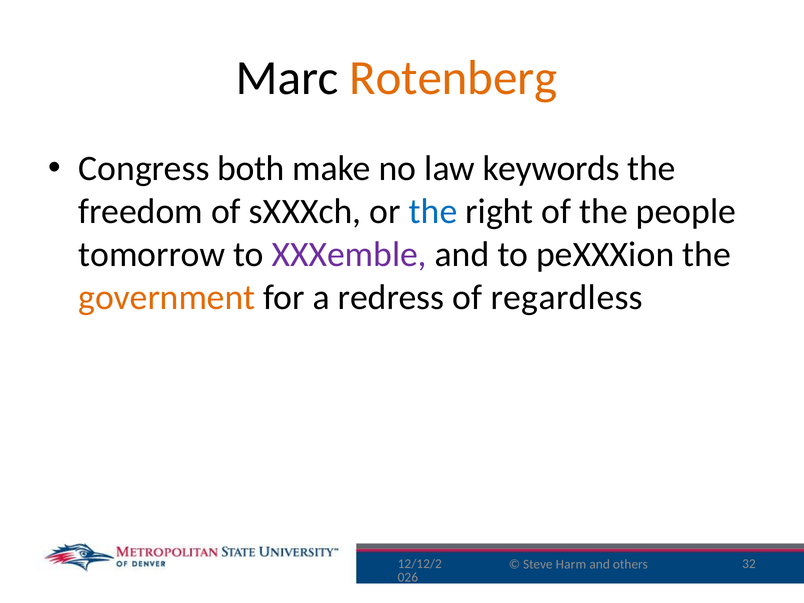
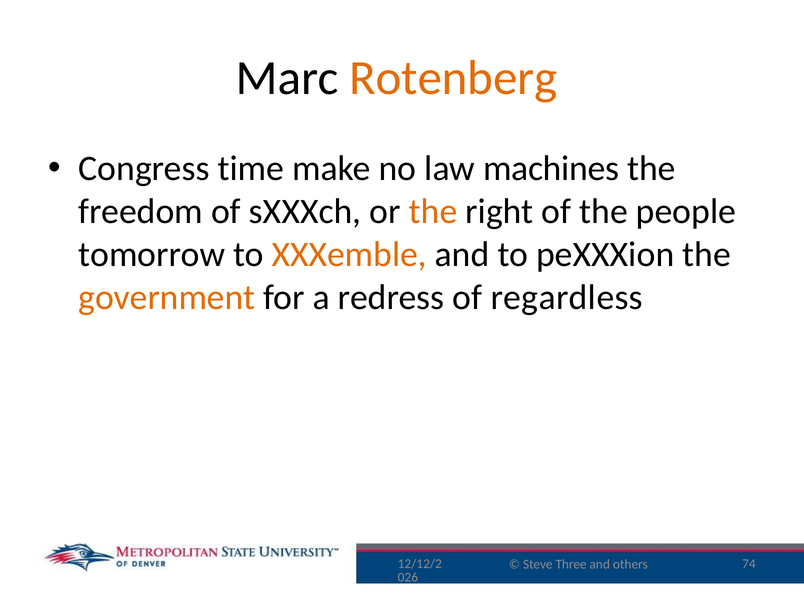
both: both -> time (251, 169)
keywords: keywords -> machines (551, 169)
the colour: blue -> orange (433, 212)
XXXemble colour: purple -> orange (349, 254)
Harm: Harm -> Three (571, 564)
32: 32 -> 74 (749, 564)
